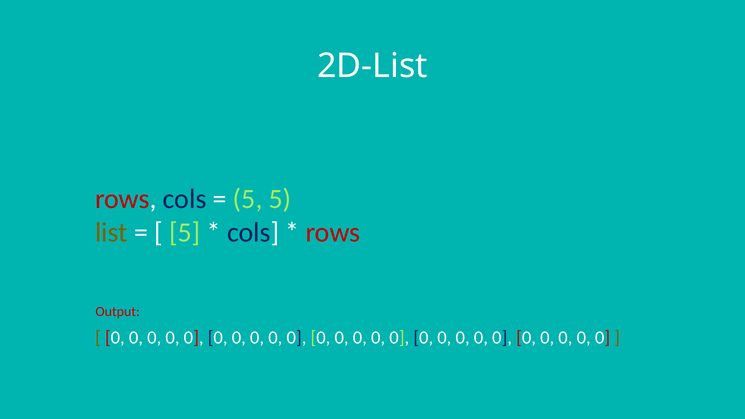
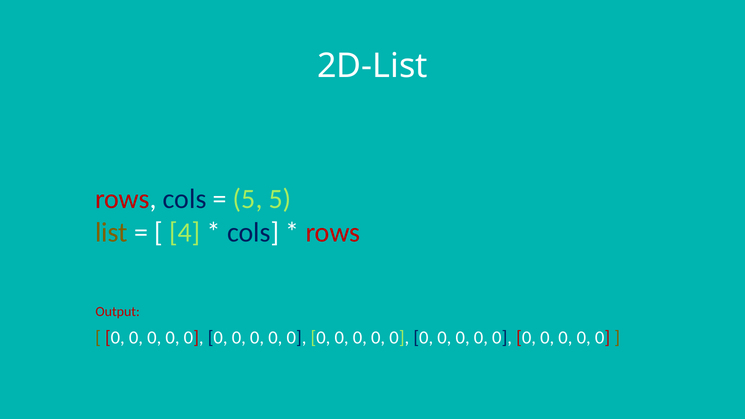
5: 5 -> 4 (185, 233)
